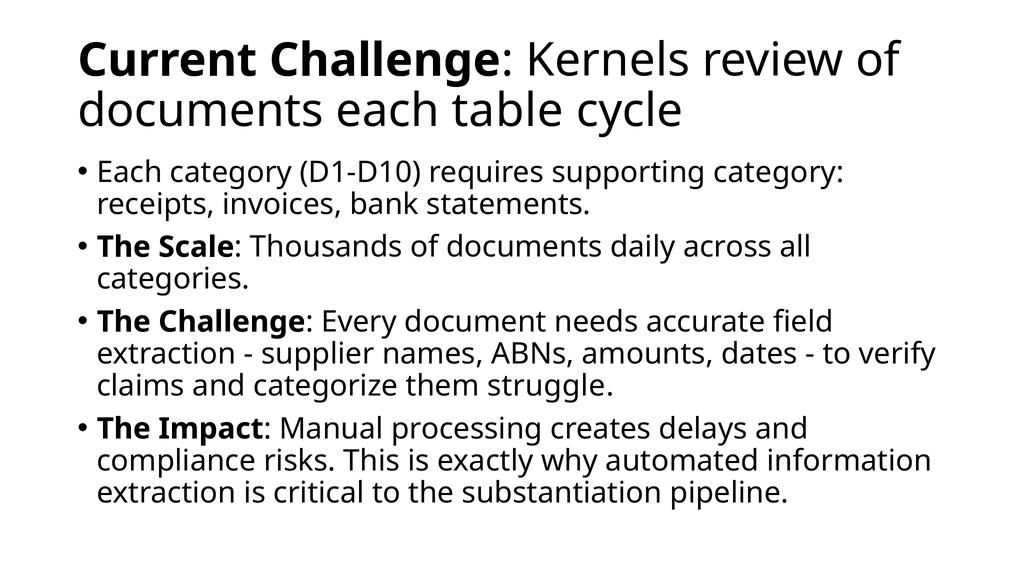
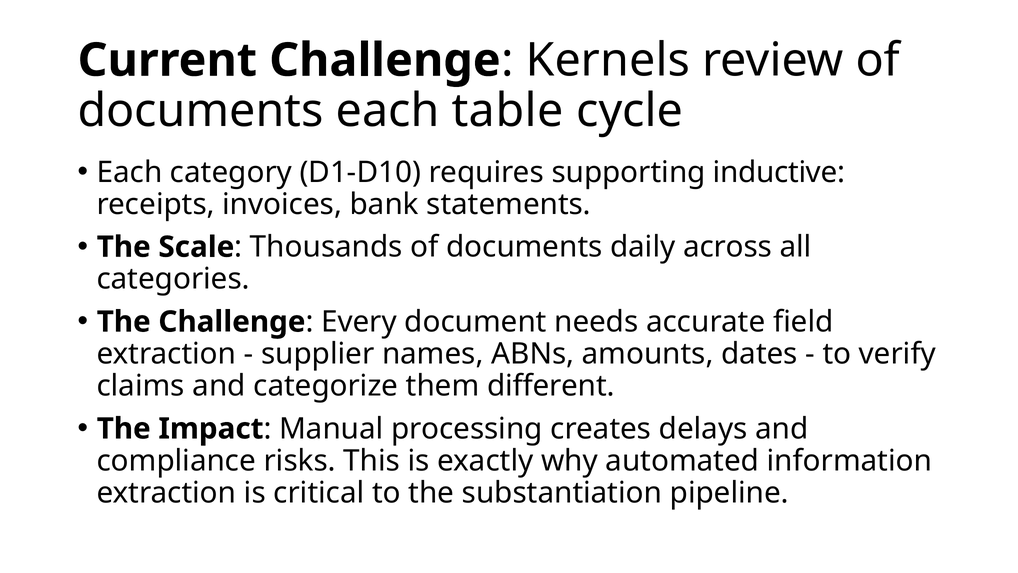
supporting category: category -> inductive (779, 172)
struggle: struggle -> different (551, 386)
